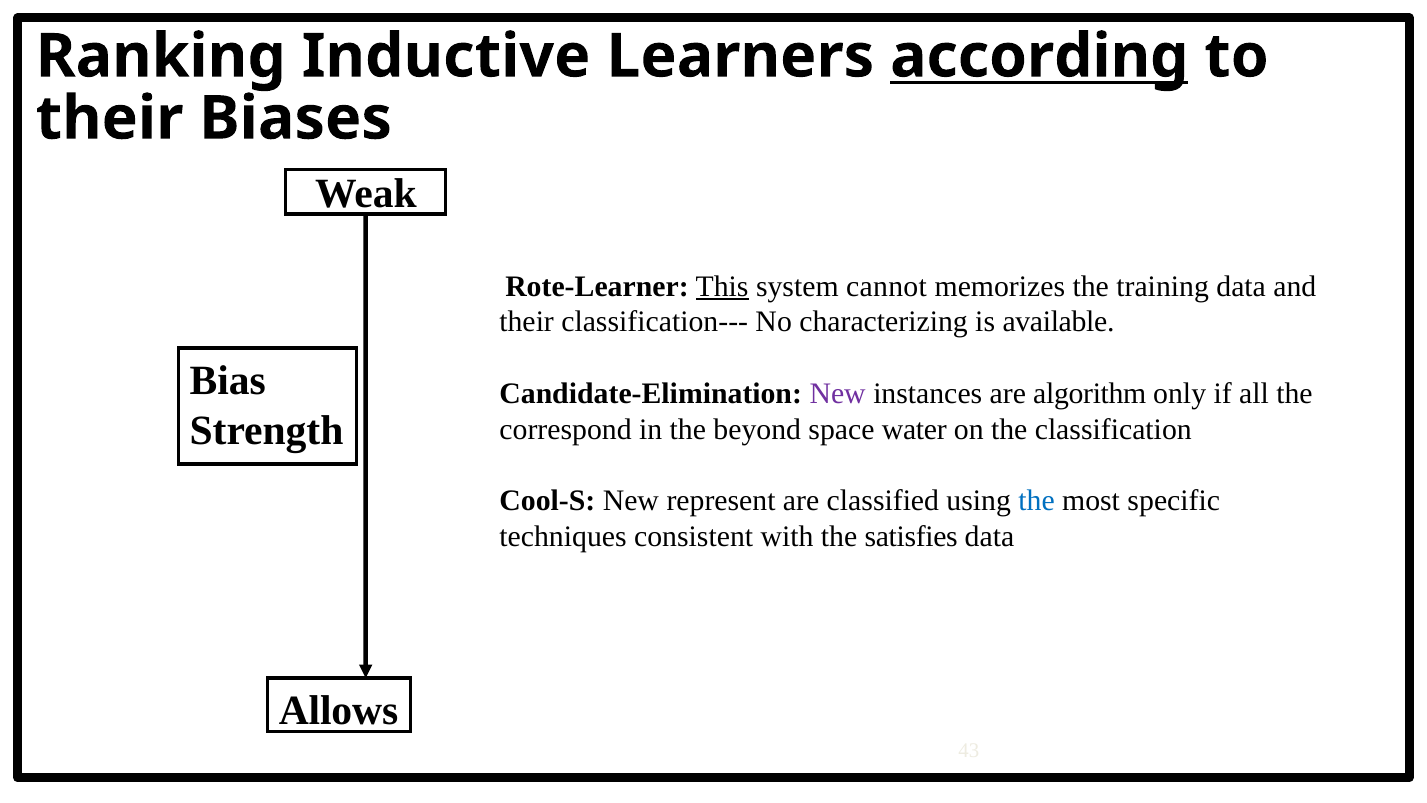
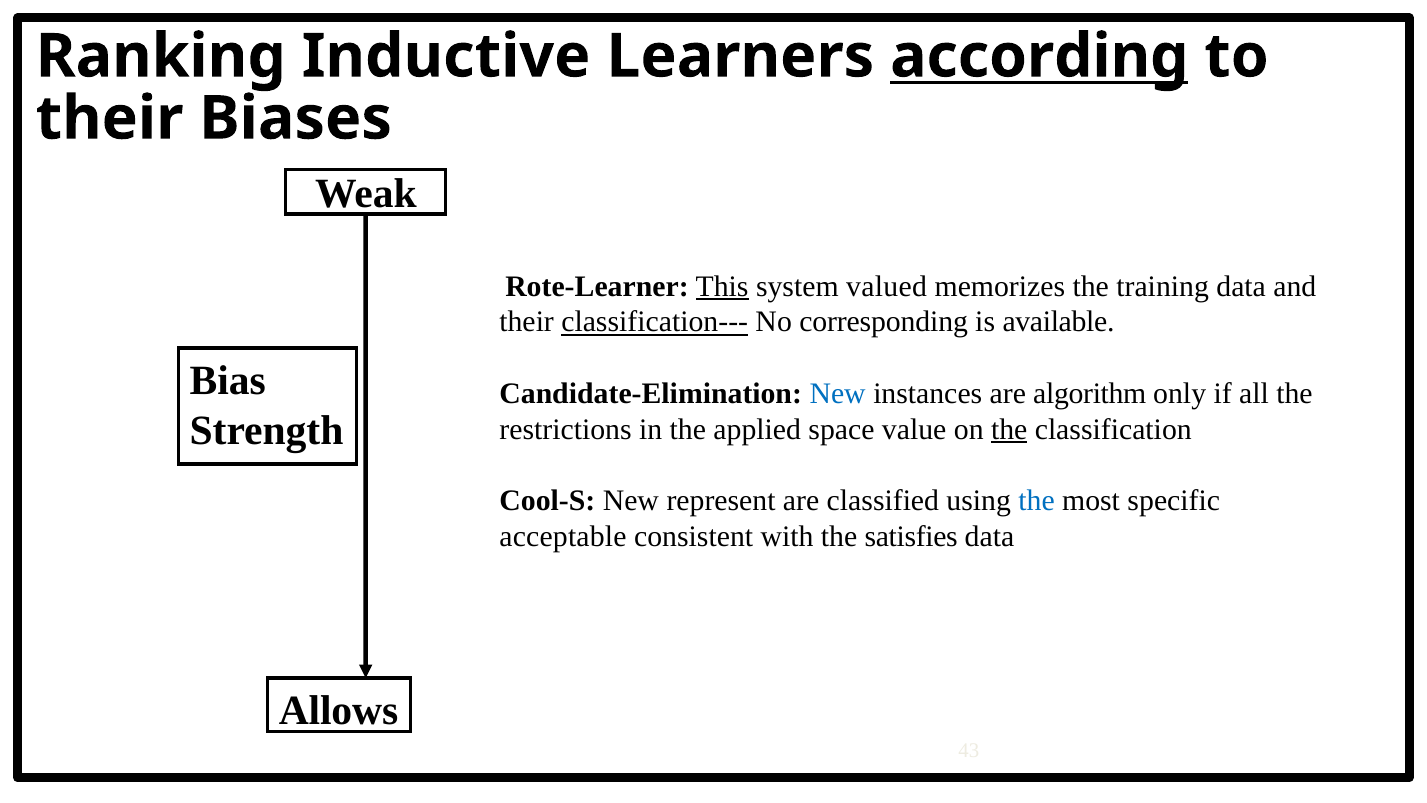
cannot: cannot -> valued (887, 286)
classification--- underline: none -> present (655, 322)
characterizing: characterizing -> corresponding (884, 322)
New colour: purple -> blue (838, 393)
correspond: correspond -> restrictions (566, 429)
beyond: beyond -> applied (757, 429)
water: water -> value (914, 429)
the underline: none -> present (1009, 429)
techniques: techniques -> acceptable (563, 536)
